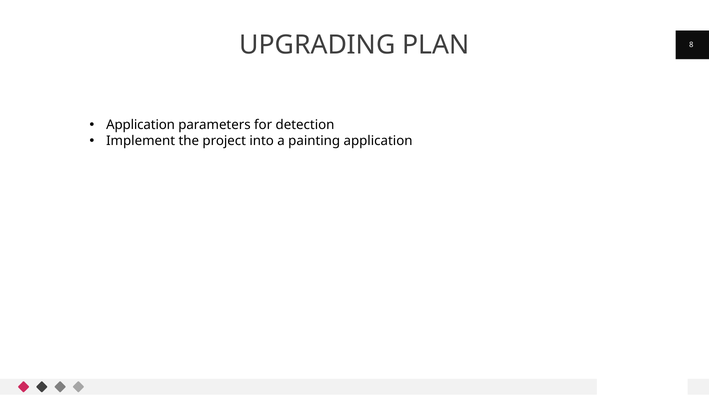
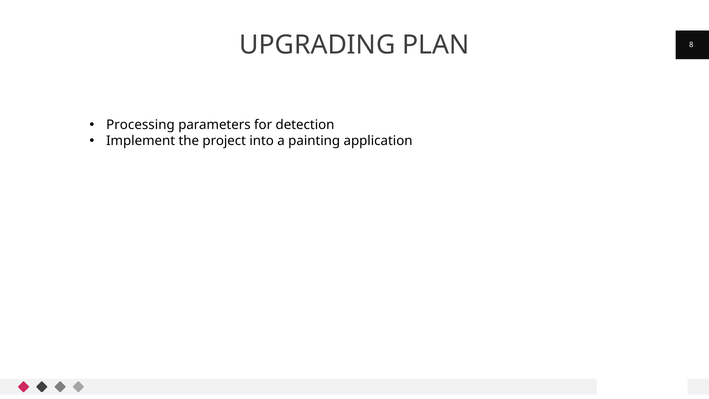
Application: Application -> Processing (140, 125)
